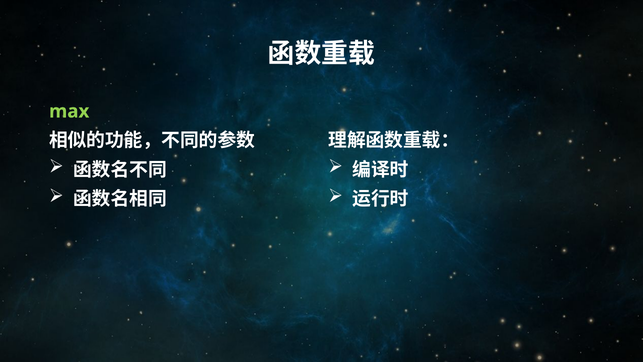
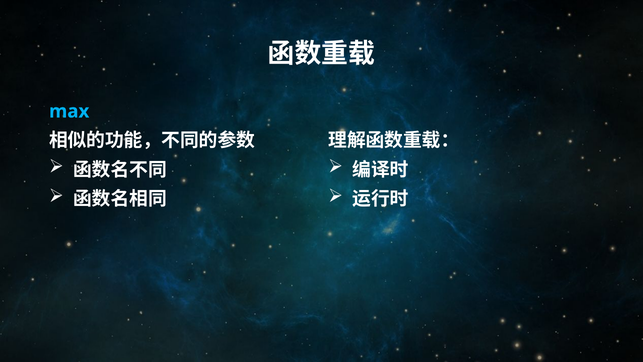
max colour: light green -> light blue (69, 111)
